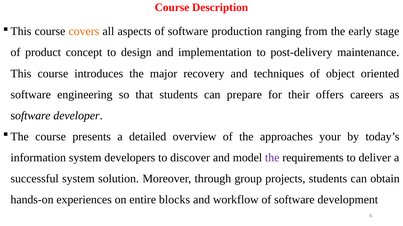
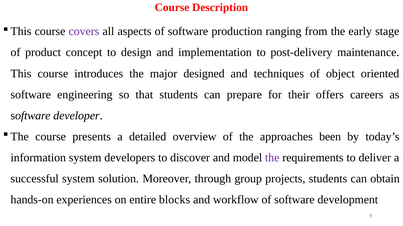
covers colour: orange -> purple (84, 32)
recovery: recovery -> designed (204, 74)
your: your -> been (330, 137)
